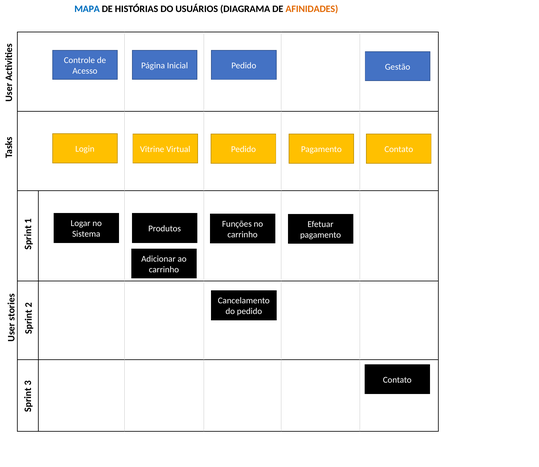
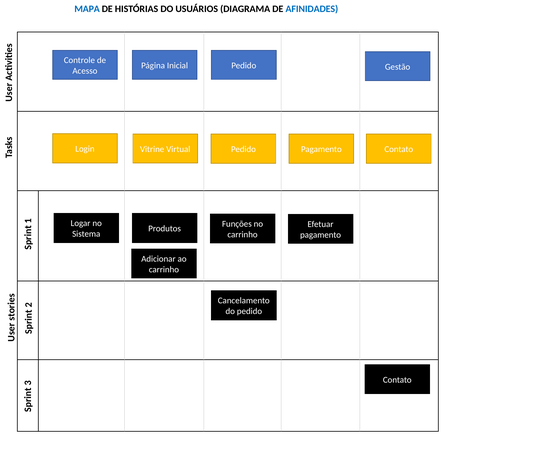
AFINIDADES colour: orange -> blue (312, 9)
